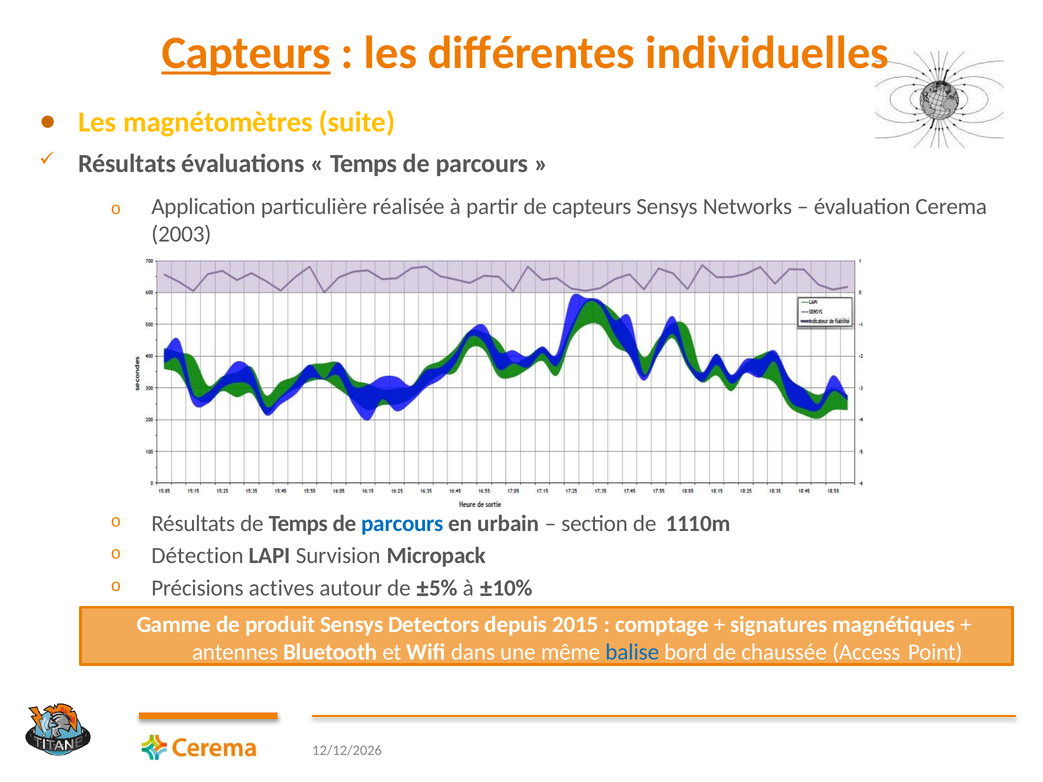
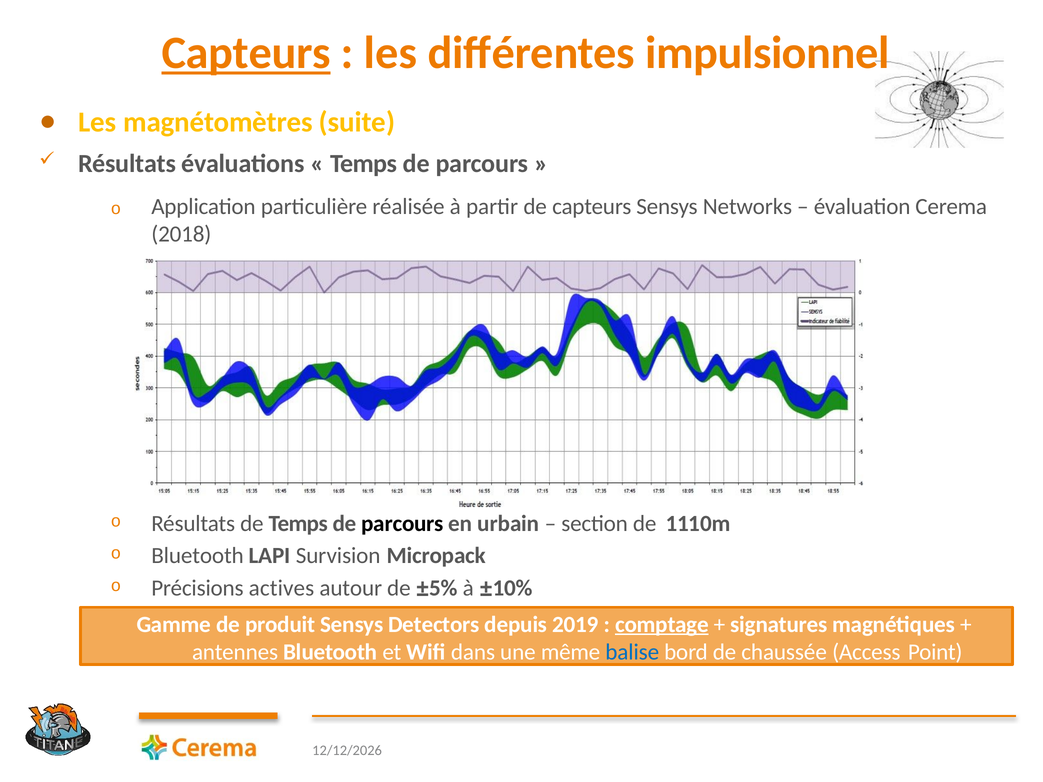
individuelles: individuelles -> impulsionnel (767, 53)
2003: 2003 -> 2018 (181, 234)
parcours colour: blue -> black (402, 524)
o Détection: Détection -> Bluetooth (198, 556)
2015: 2015 -> 2019 (575, 625)
comptage underline: none -> present (662, 625)
